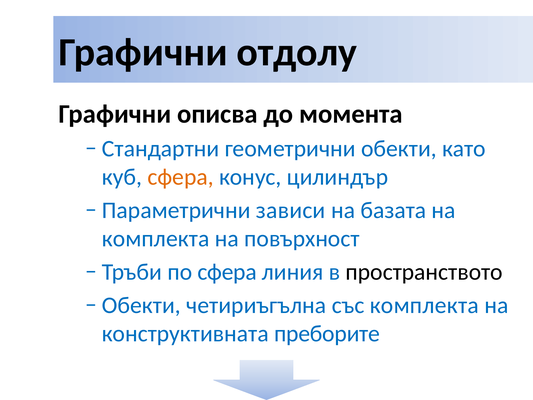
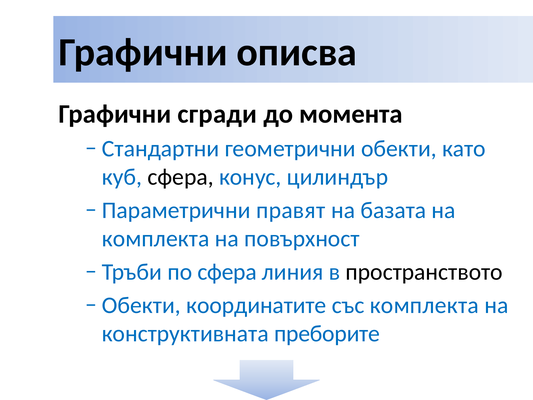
отдолу: отдолу -> описва (297, 52)
описва: описва -> сгради (217, 114)
сфера colour: orange -> black (181, 177)
зависи: зависи -> правят (291, 210)
четириъгълна: четириъгълна -> координатите (256, 305)
